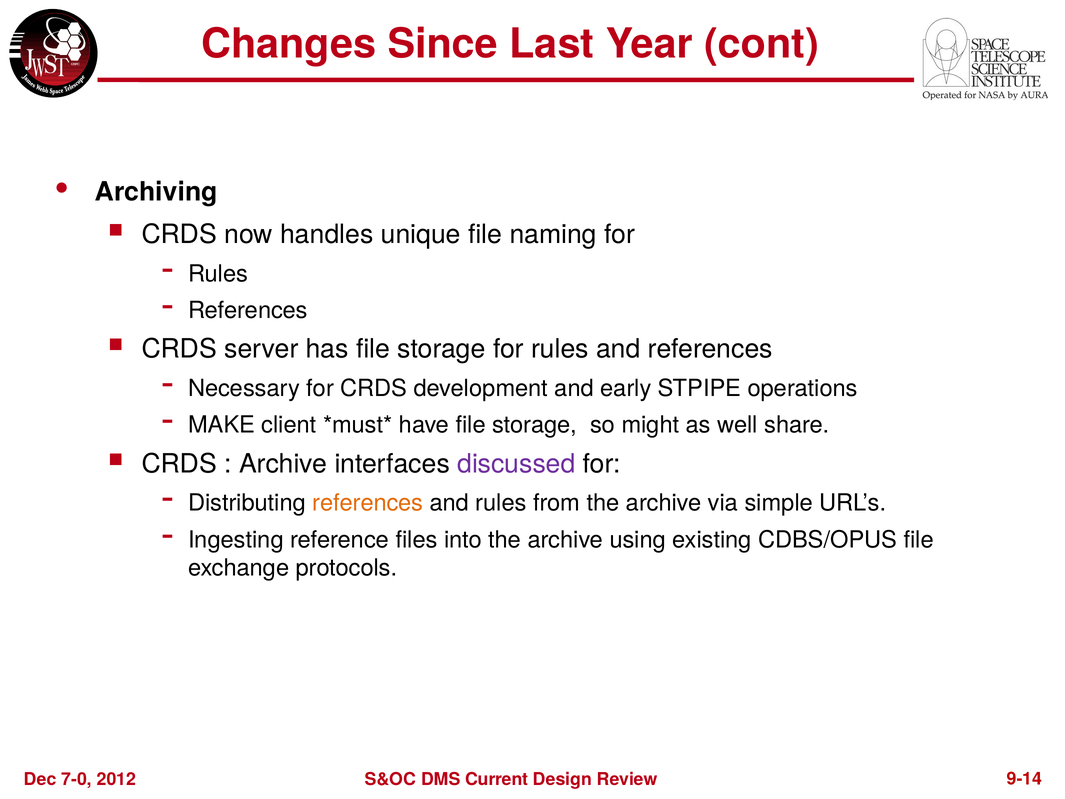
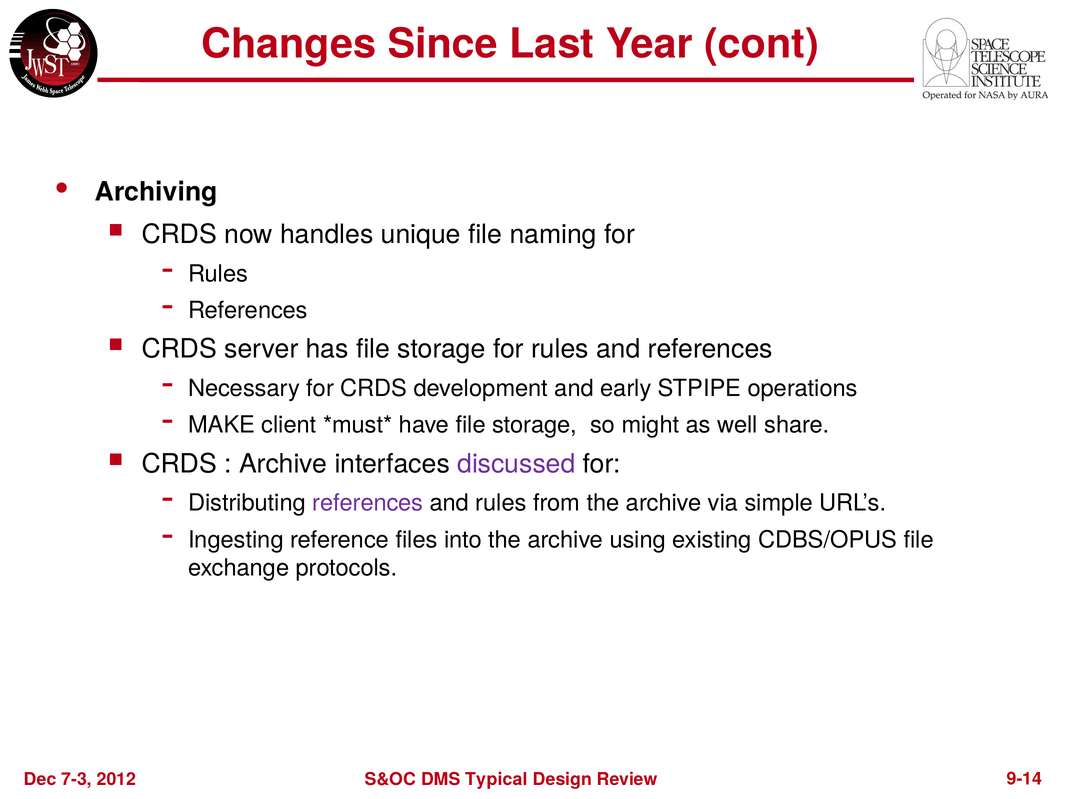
references colour: orange -> purple (368, 503)
7-0: 7-0 -> 7-3 (77, 779)
Current: Current -> Typical (497, 779)
